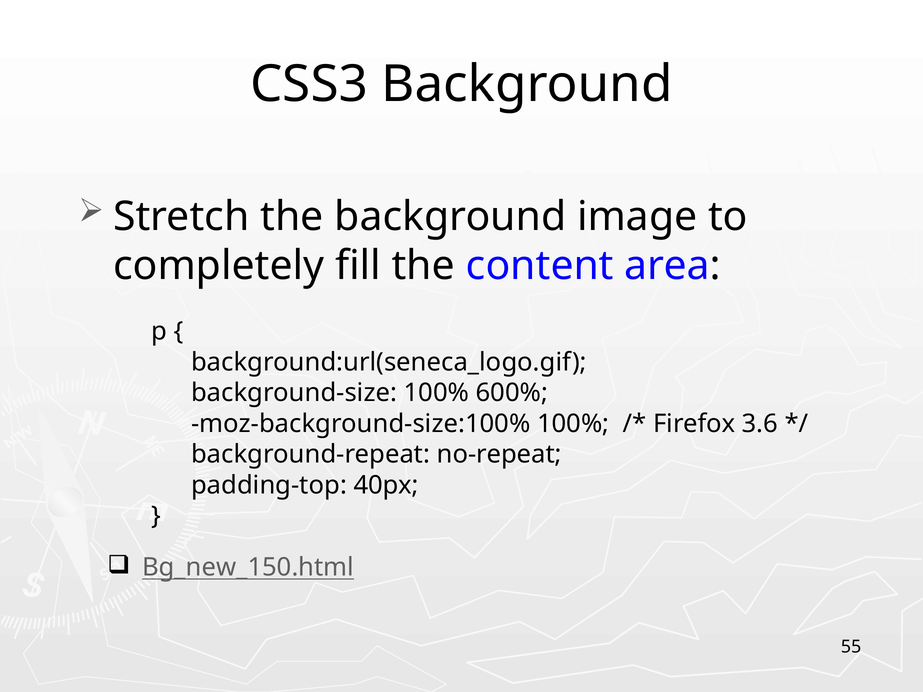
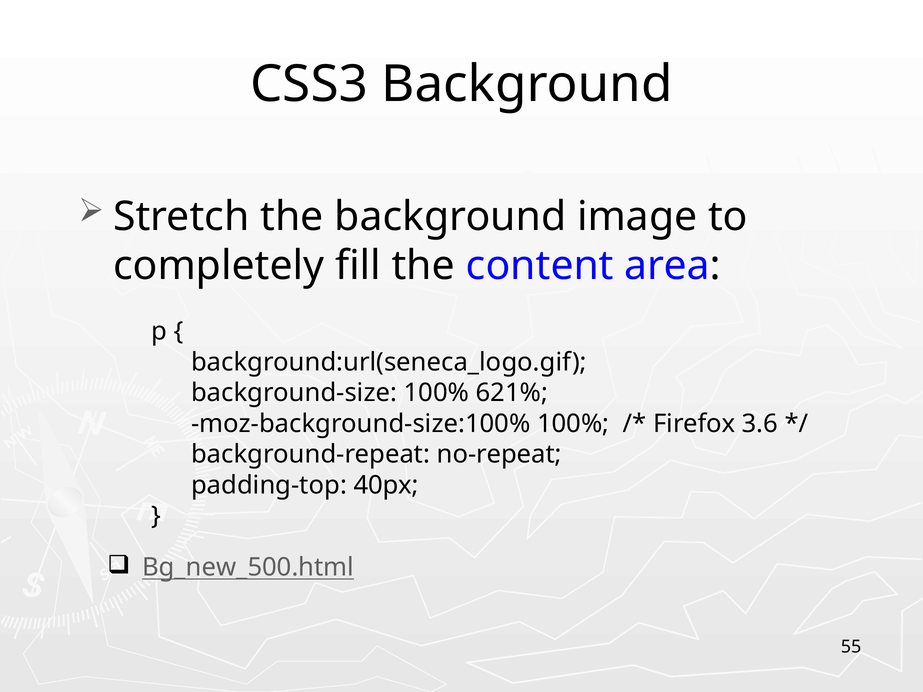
600%: 600% -> 621% (512, 393)
Bg_new_150.html: Bg_new_150.html -> Bg_new_500.html (248, 567)
